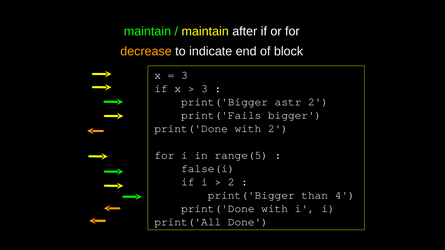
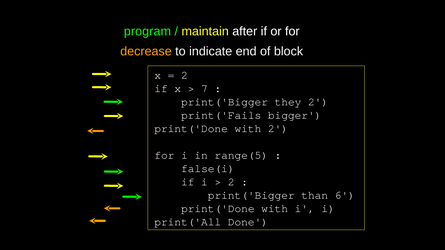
maintain: maintain -> program (147, 31)
3: 3 -> 2 (184, 75)
3: 3 -> 7 (204, 89)
astr: astr -> they (288, 102)
4: 4 -> 6 (345, 196)
